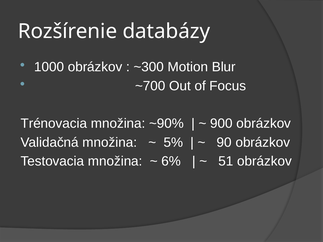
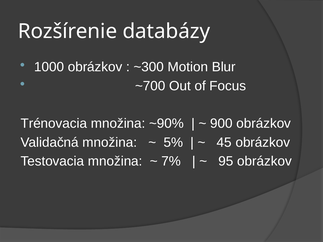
90: 90 -> 45 (224, 143)
6%: 6% -> 7% (171, 161)
51: 51 -> 95 (226, 161)
